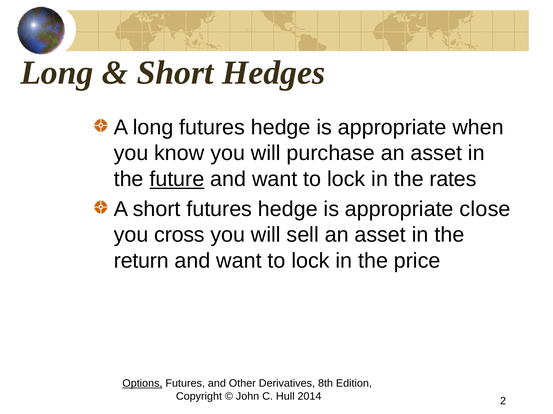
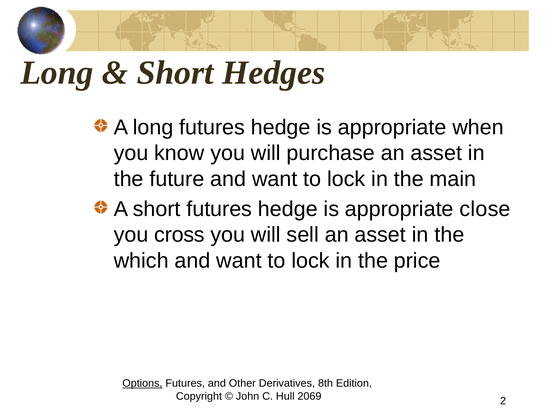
future underline: present -> none (177, 179)
rates: rates -> main (453, 179)
return: return -> which (141, 261)
2014: 2014 -> 2069 (309, 397)
